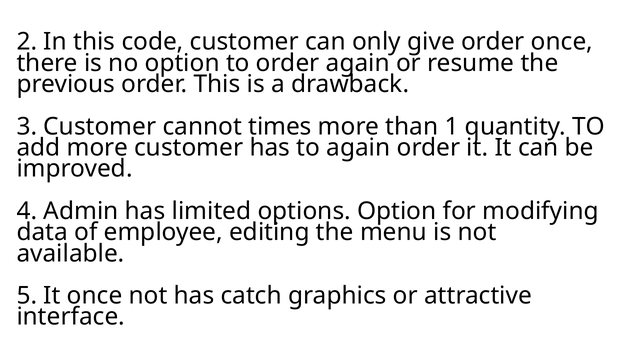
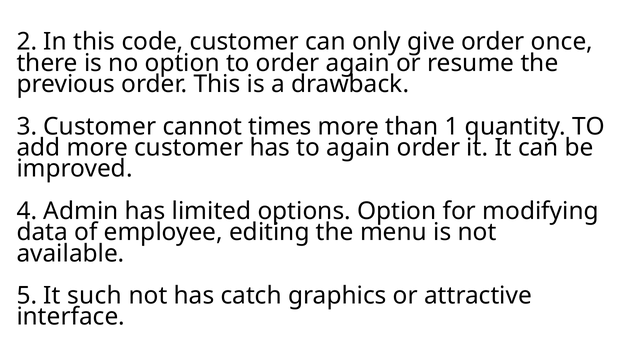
It once: once -> such (95, 295)
